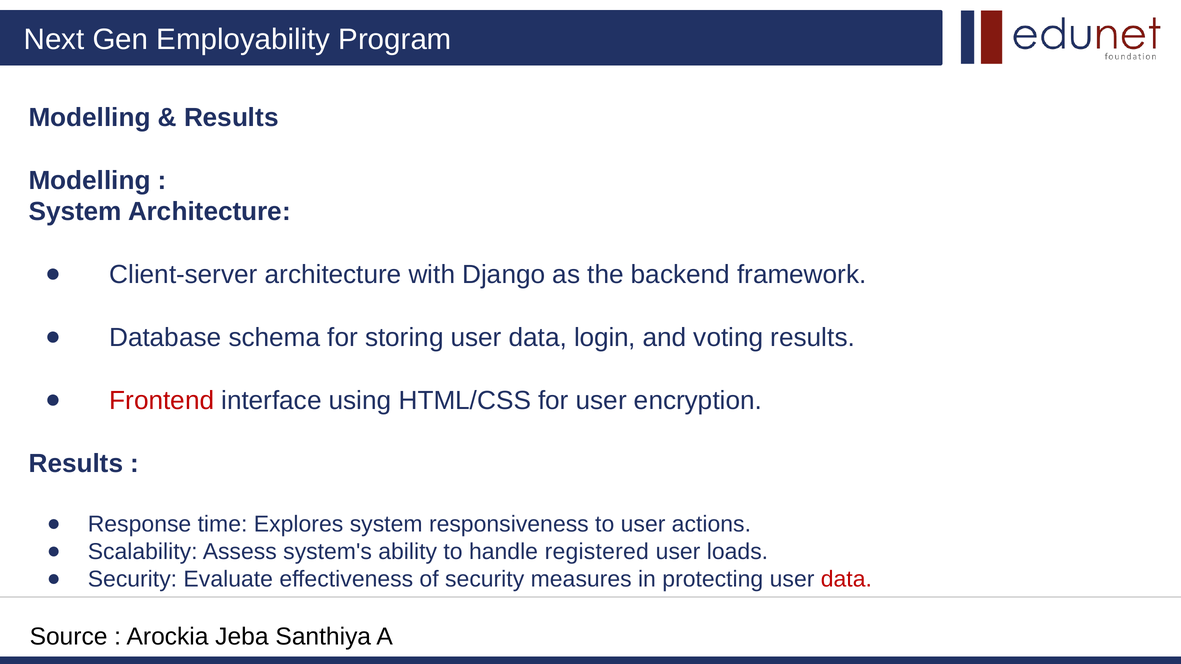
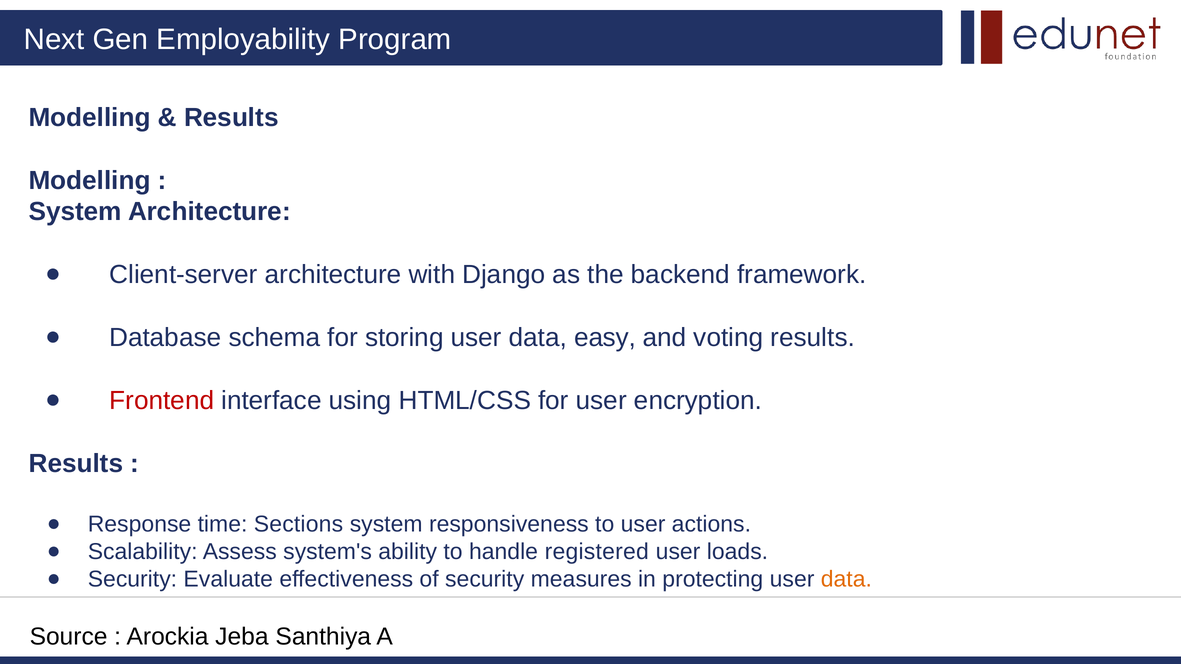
login: login -> easy (605, 338)
Explores: Explores -> Sections (299, 525)
data colour: red -> orange (846, 580)
